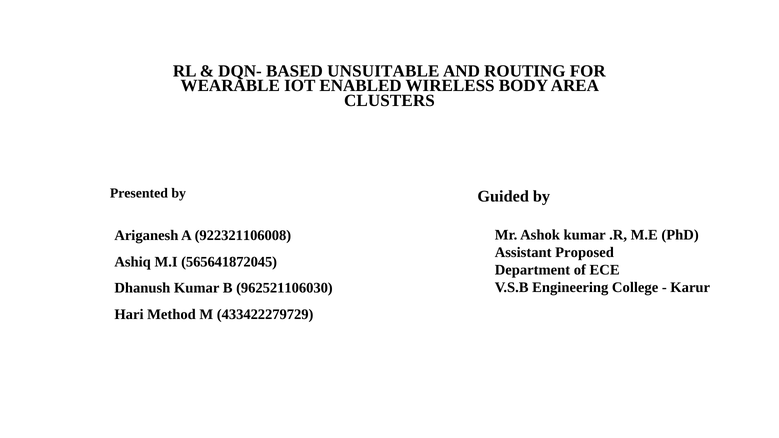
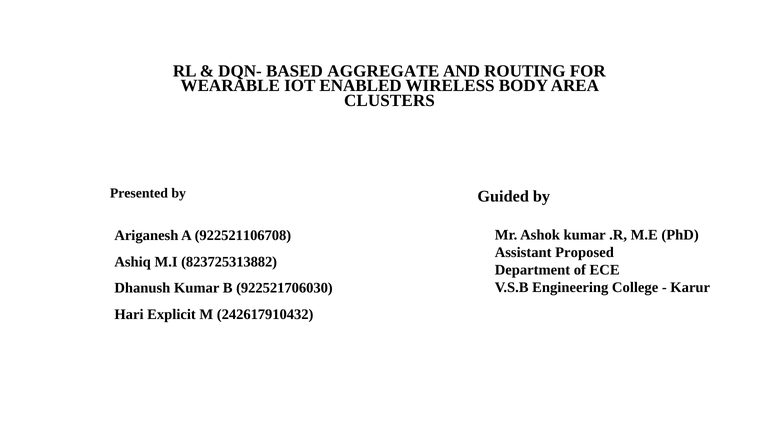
UNSUITABLE: UNSUITABLE -> AGGREGATE (383, 71)
922321106008: 922321106008 -> 922521106708 (243, 236)
565641872045: 565641872045 -> 823725313882 (229, 262)
962521106030: 962521106030 -> 922521706030 (284, 288)
Method: Method -> Explicit (172, 315)
433422279729: 433422279729 -> 242617910432 (265, 315)
